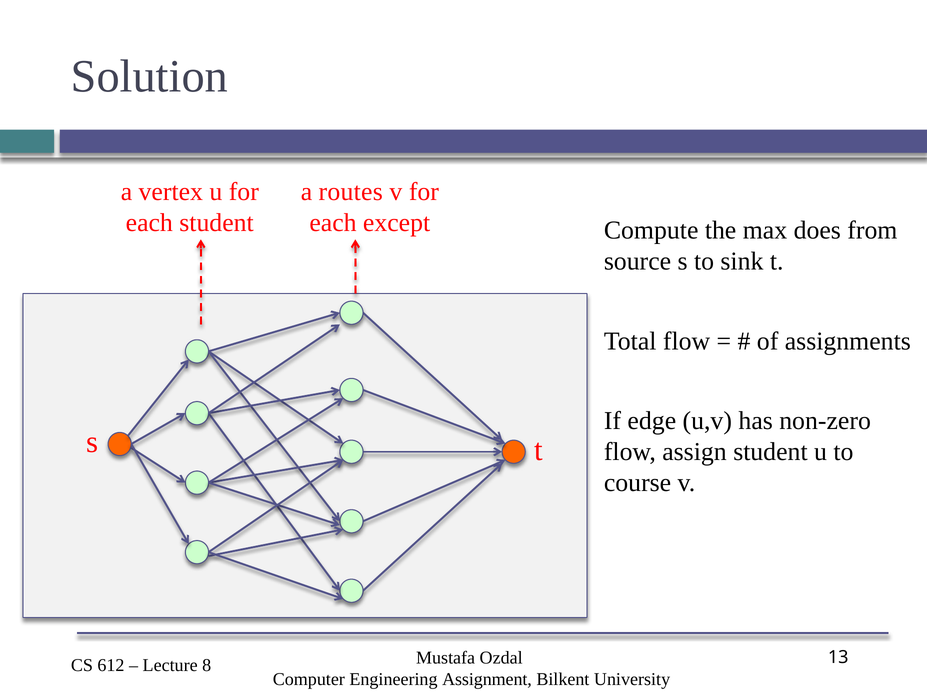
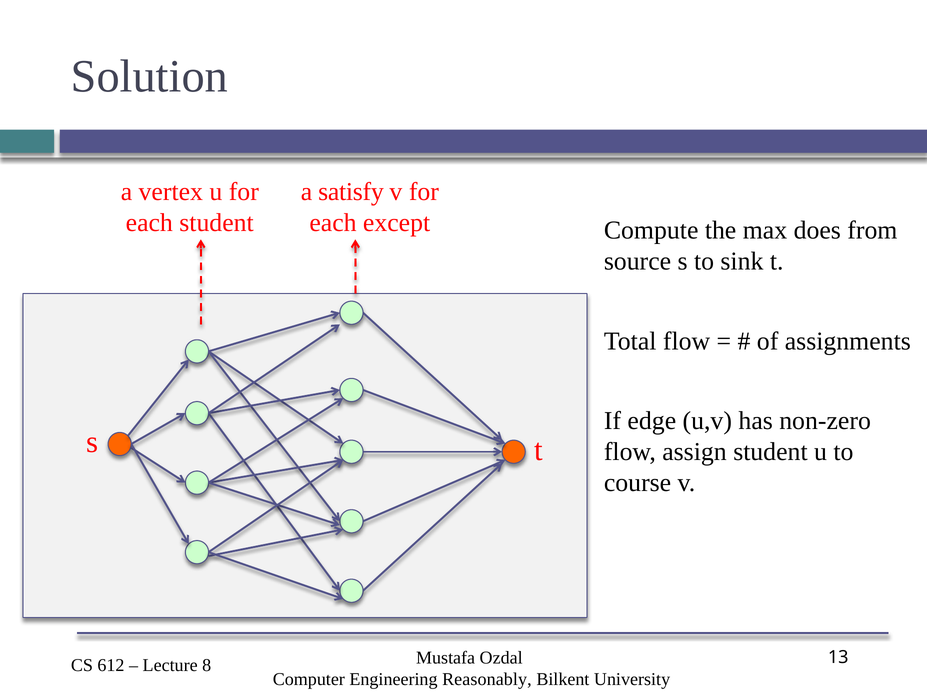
routes: routes -> satisfy (351, 192)
Assignment: Assignment -> Reasonably (487, 679)
